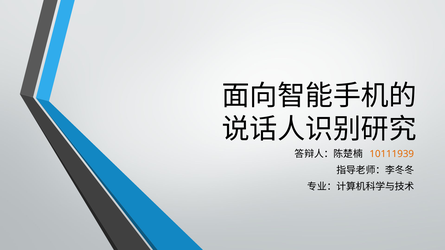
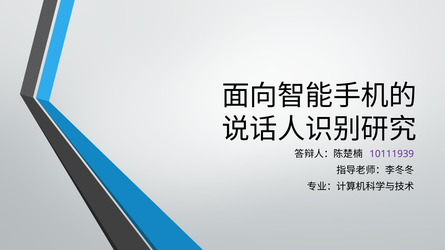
10111939 colour: orange -> purple (392, 154)
